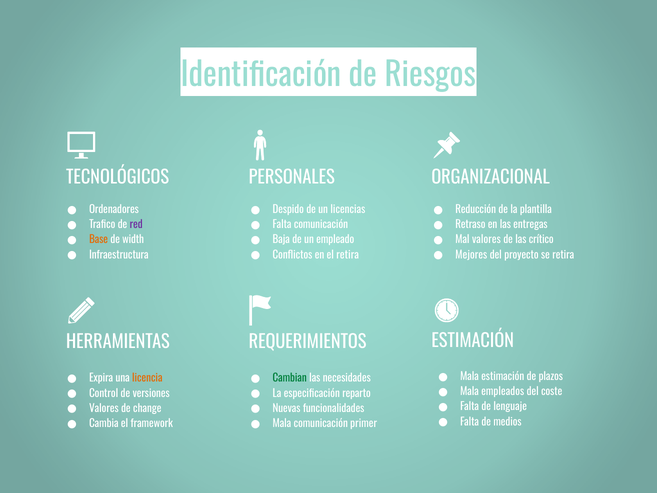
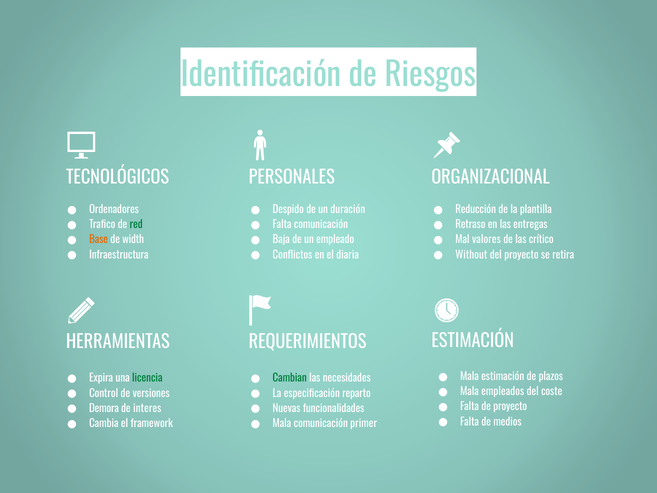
licencias: licencias -> duración (348, 209)
red colour: purple -> green (136, 225)
el retira: retira -> diaria (348, 255)
Mejores: Mejores -> Without (471, 255)
licencia colour: orange -> green (147, 378)
de lenguaje: lenguaje -> proyecto (510, 407)
Valores: Valores -> Demora (104, 408)
change: change -> interes (147, 408)
